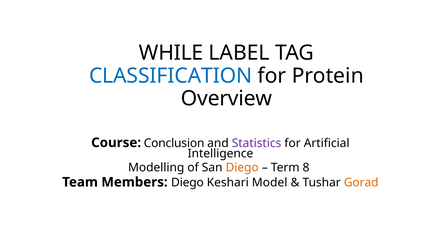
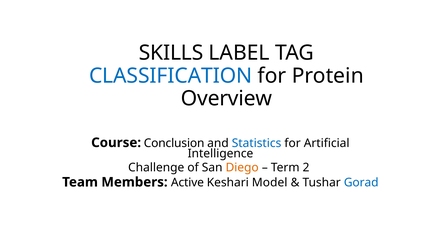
WHILE: WHILE -> SKILLS (171, 53)
Statistics colour: purple -> blue (257, 143)
Modelling: Modelling -> Challenge (156, 168)
8: 8 -> 2 (306, 168)
Members Diego: Diego -> Active (187, 183)
Gorad colour: orange -> blue (361, 183)
